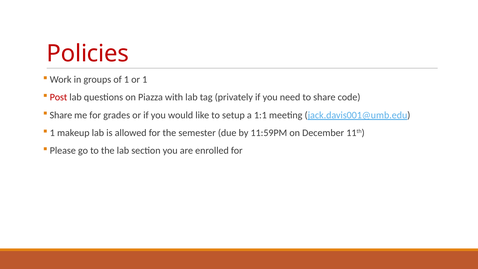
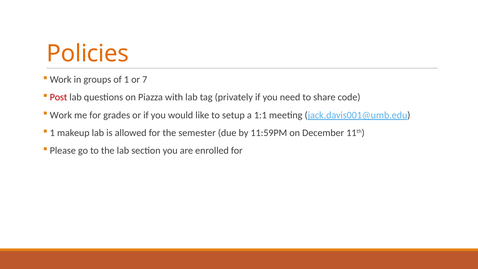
Policies colour: red -> orange (88, 54)
or 1: 1 -> 7 (145, 79)
Share: Share -> Work (61, 115)
